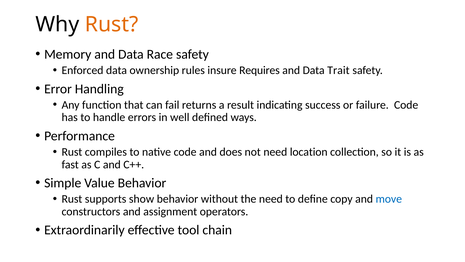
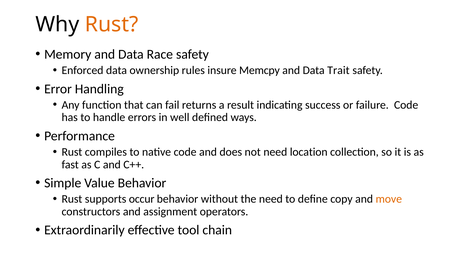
Requires: Requires -> Memcpy (259, 70)
show: show -> occur (142, 199)
move colour: blue -> orange (389, 199)
